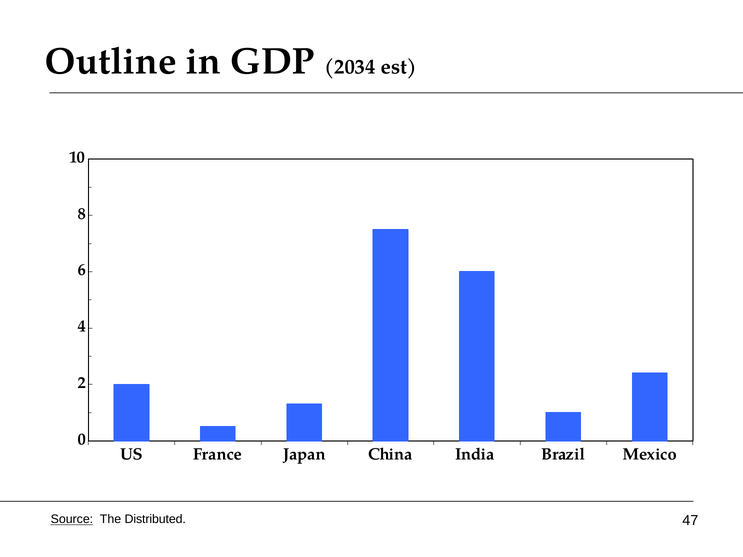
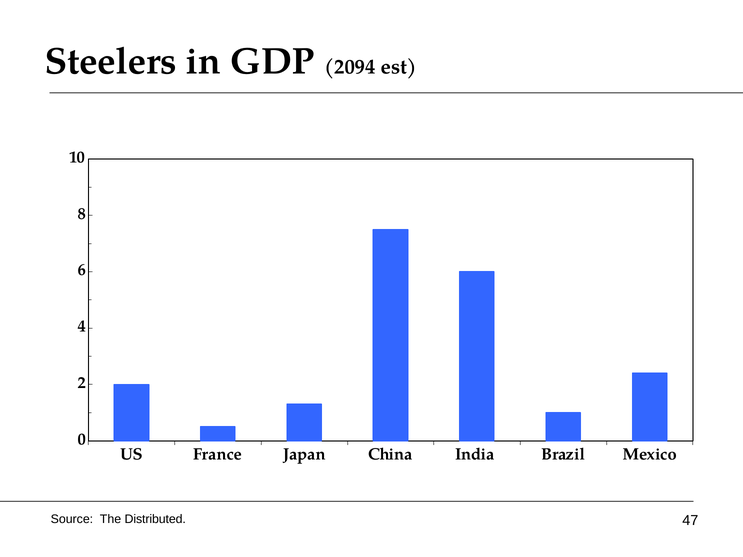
Outline: Outline -> Steelers (111, 61)
2034: 2034 -> 2094 (350, 67)
Source underline: present -> none (72, 520)
